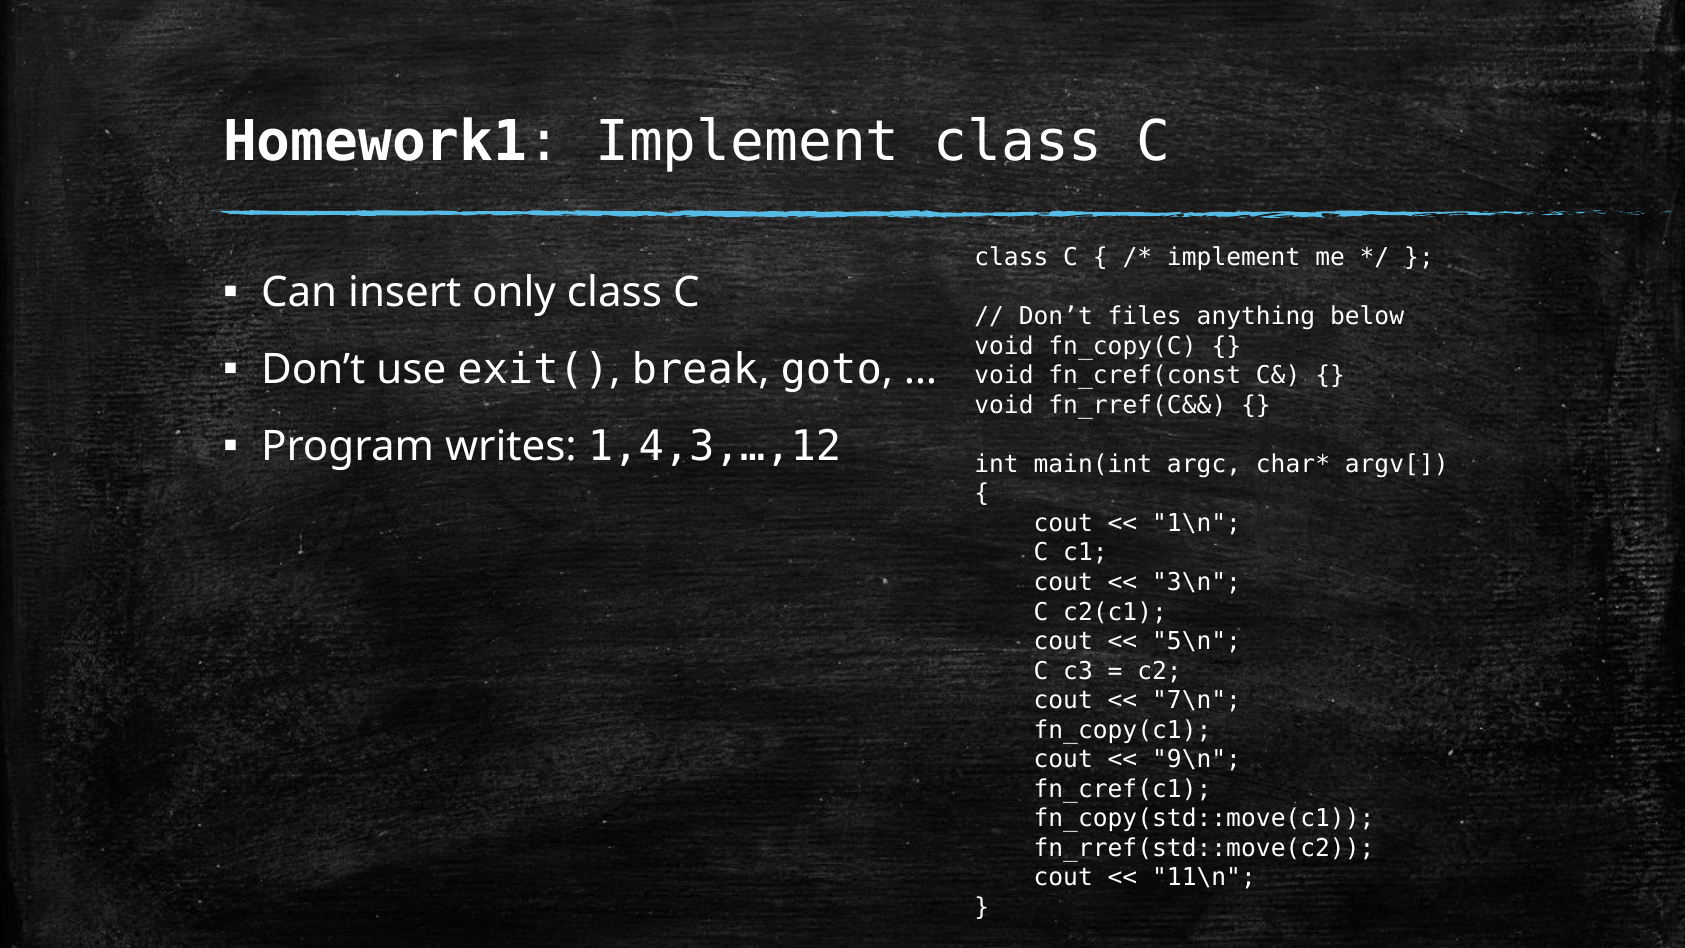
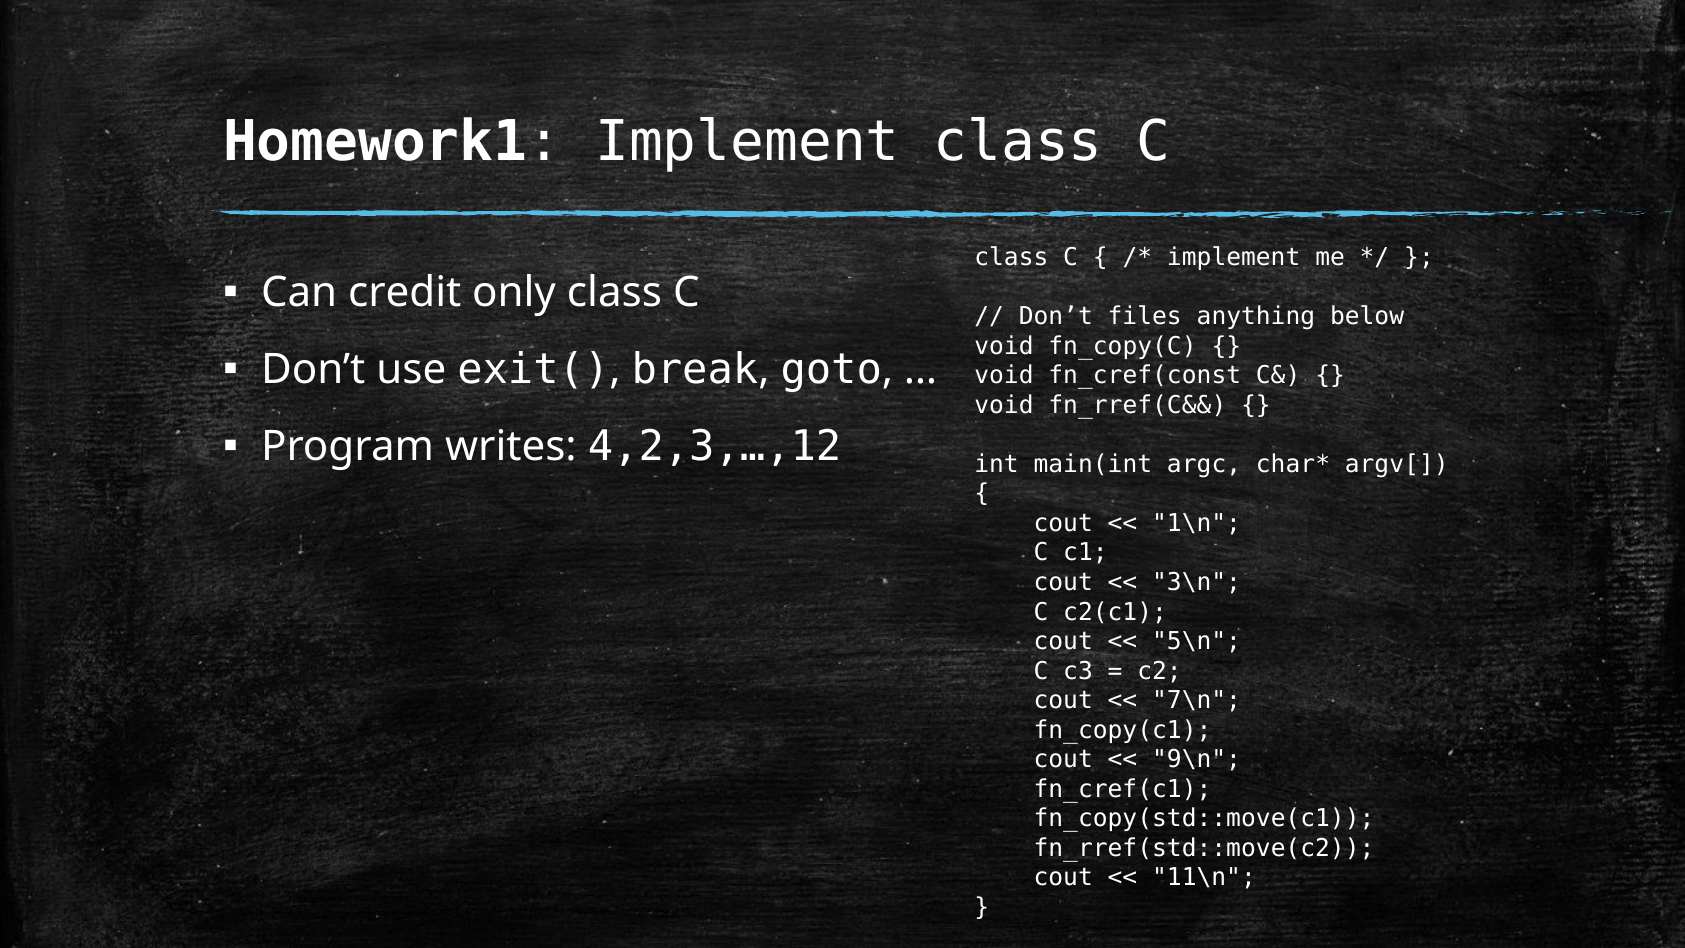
insert: insert -> credit (405, 292)
1,4,3,…,12: 1,4,3,…,12 -> 4,2,3,…,12 (715, 446)
